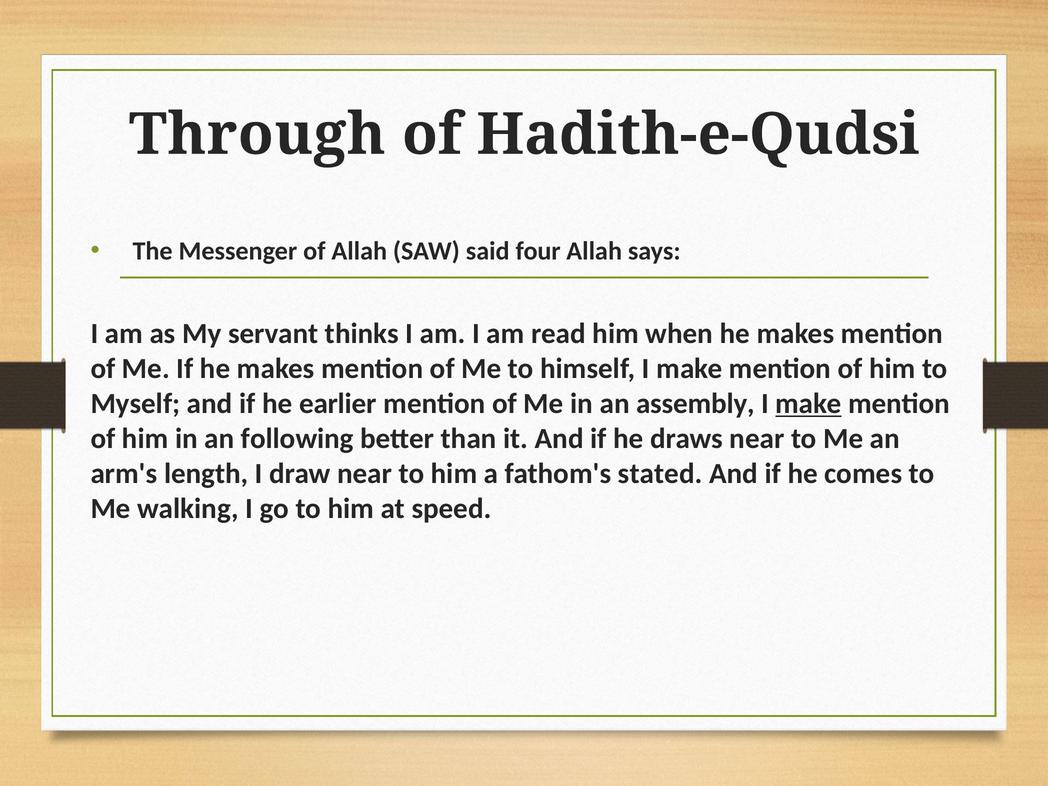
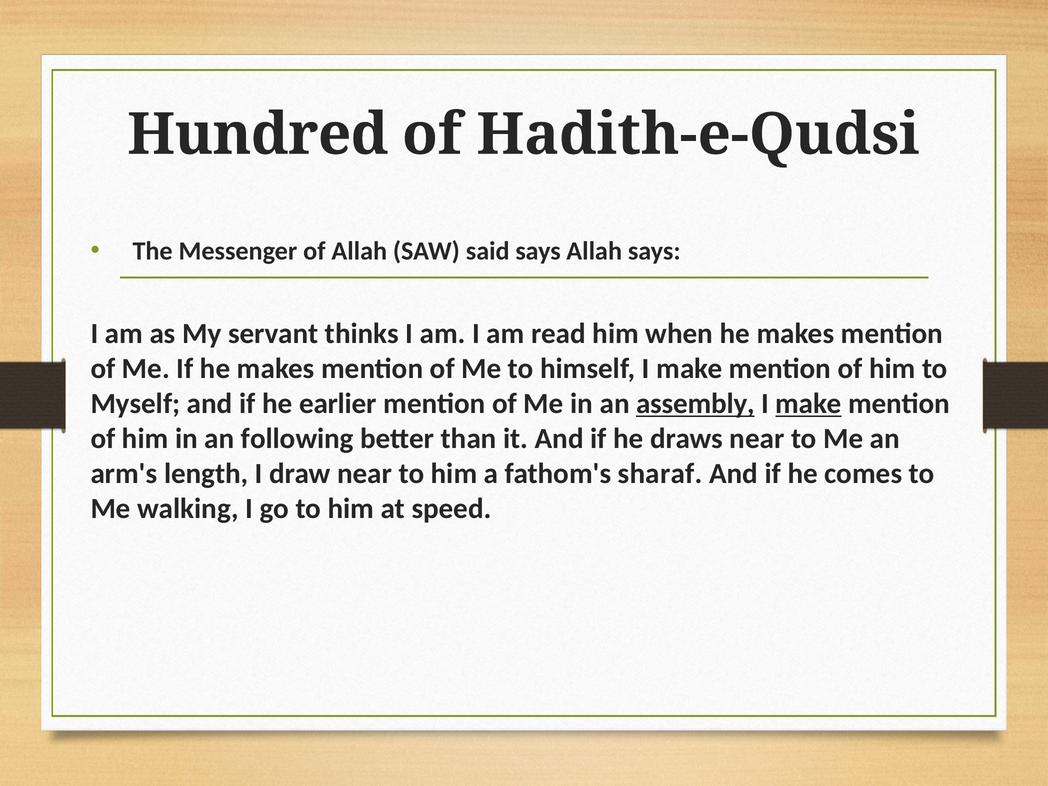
Through: Through -> Hundred (258, 135)
said four: four -> says (538, 251)
assembly underline: none -> present (695, 404)
stated: stated -> sharaf (660, 474)
